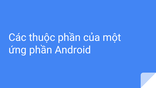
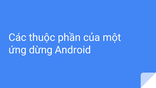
ứng phần: phần -> dừng (41, 50)
